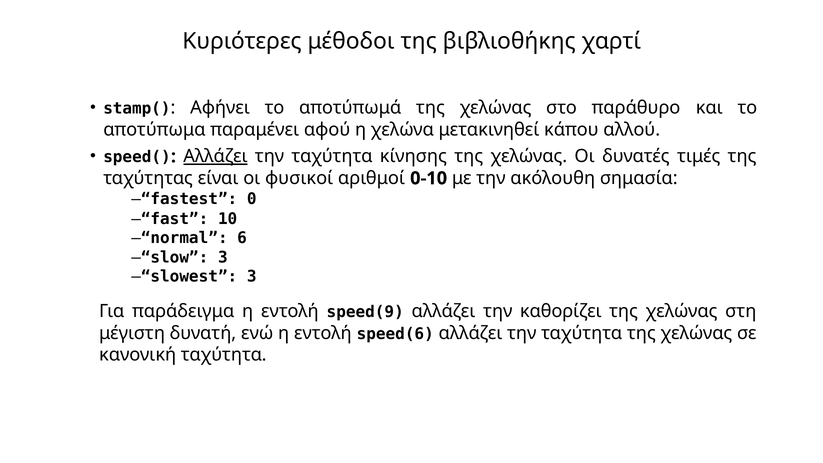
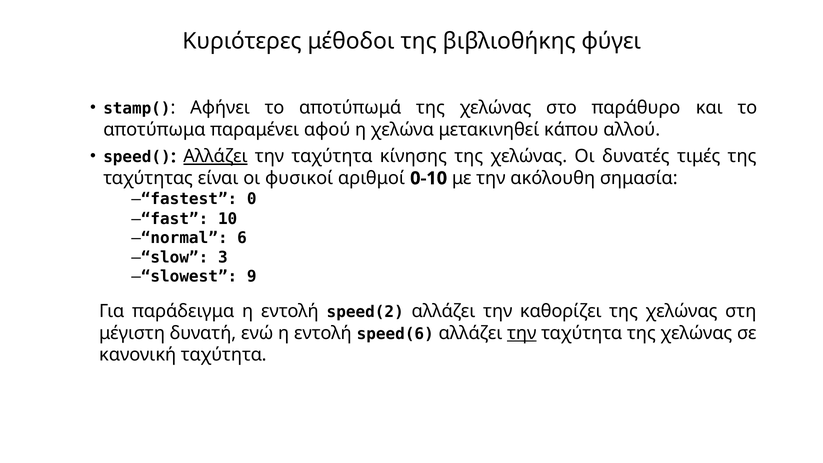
χαρτί: χαρτί -> φύγει (611, 41)
–“slowest 3: 3 -> 9 (252, 277)
speed(9: speed(9 -> speed(2 (365, 312)
την underline: none -> present (522, 333)
